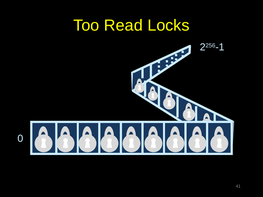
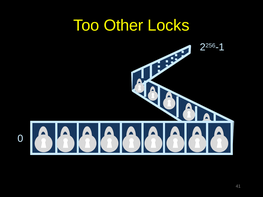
Read: Read -> Other (123, 25)
